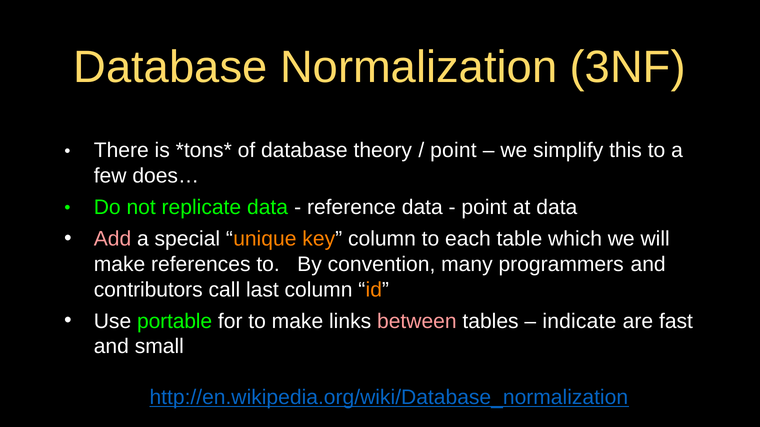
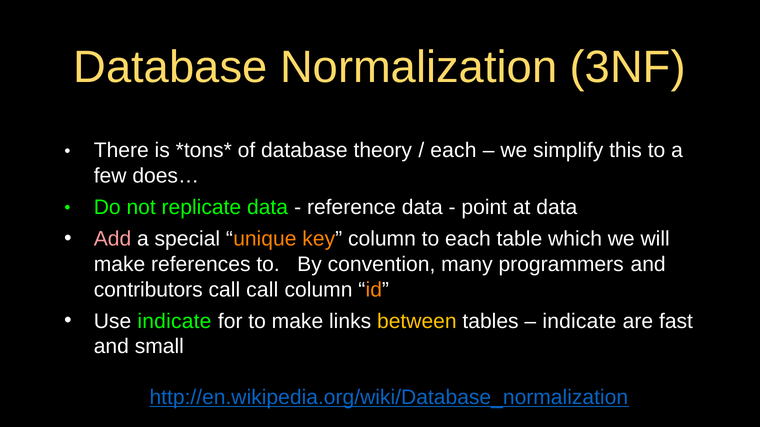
point: point -> each (453, 151)
call last: last -> call (262, 290)
Use portable: portable -> indicate (174, 322)
between colour: pink -> yellow (417, 322)
